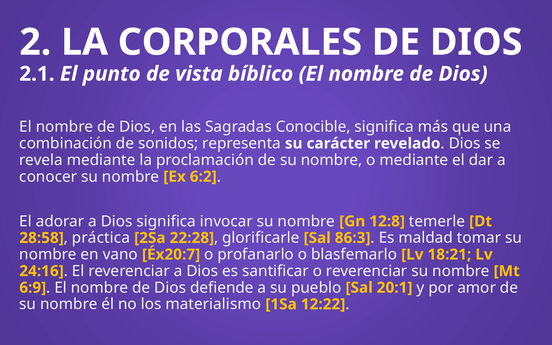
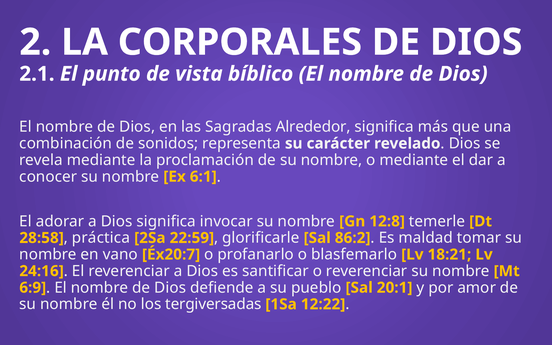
Conocible: Conocible -> Alrededor (313, 127)
6:2: 6:2 -> 6:1 (203, 177)
22:28: 22:28 -> 22:59 (192, 238)
86:3: 86:3 -> 86:2 (353, 238)
materialismo: materialismo -> tergiversadas (213, 304)
